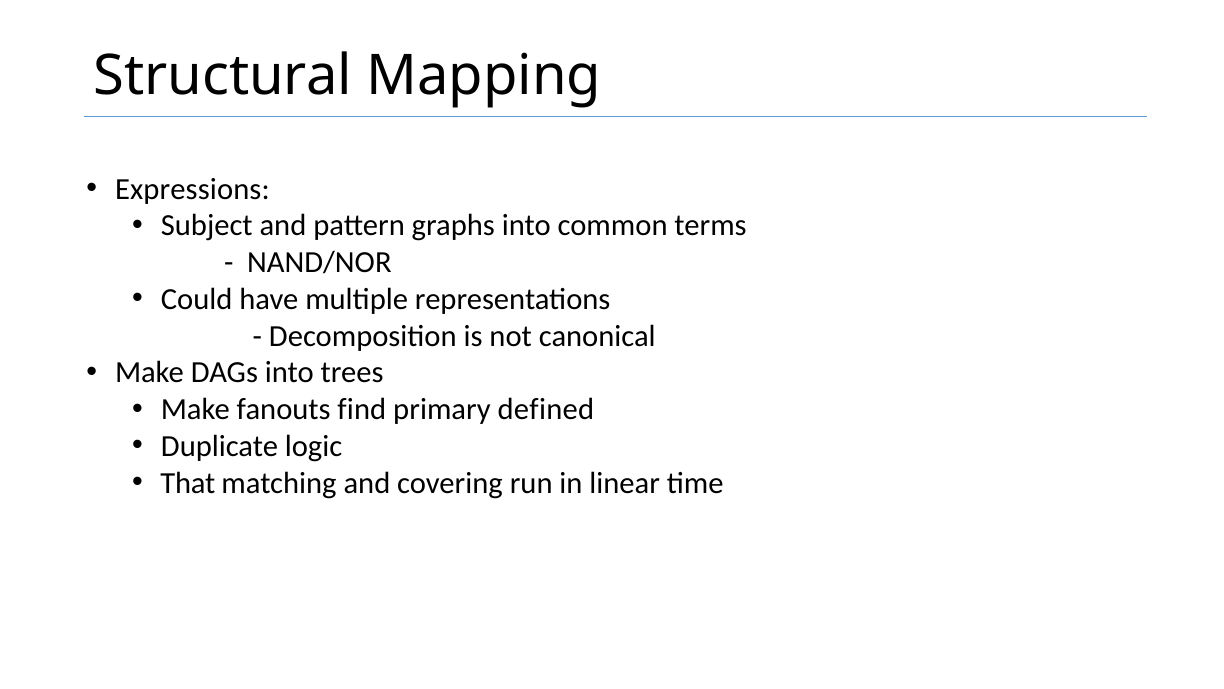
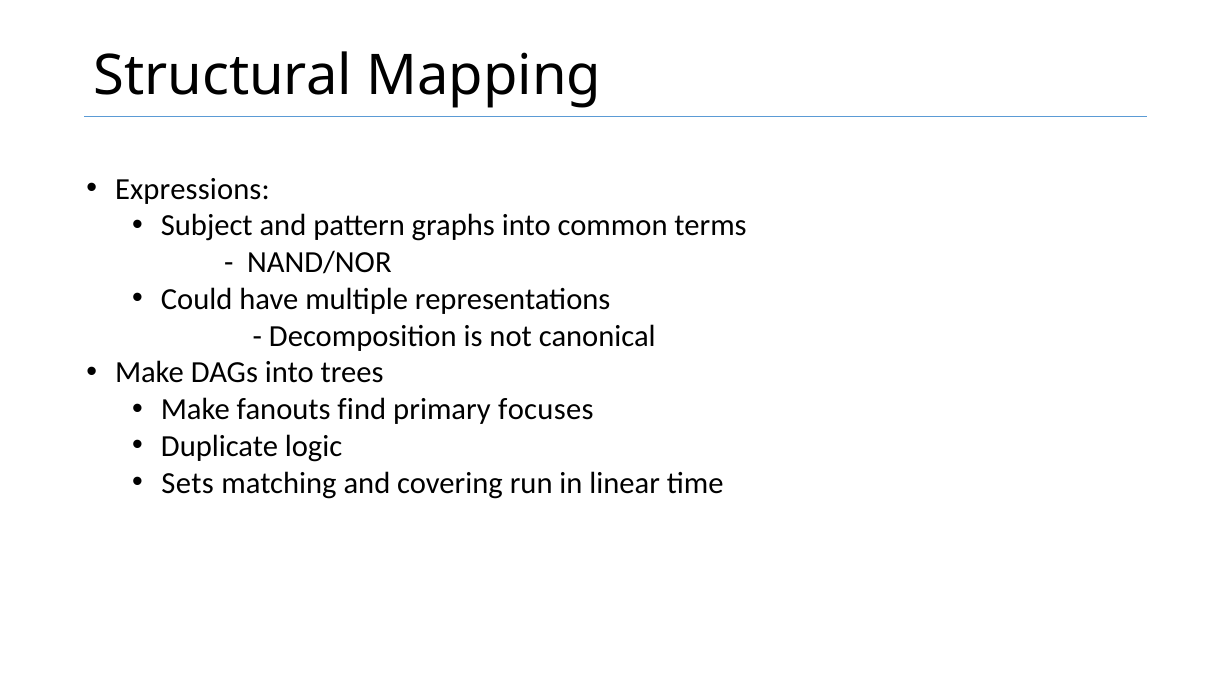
defined: defined -> focuses (546, 409)
That: That -> Sets (188, 483)
